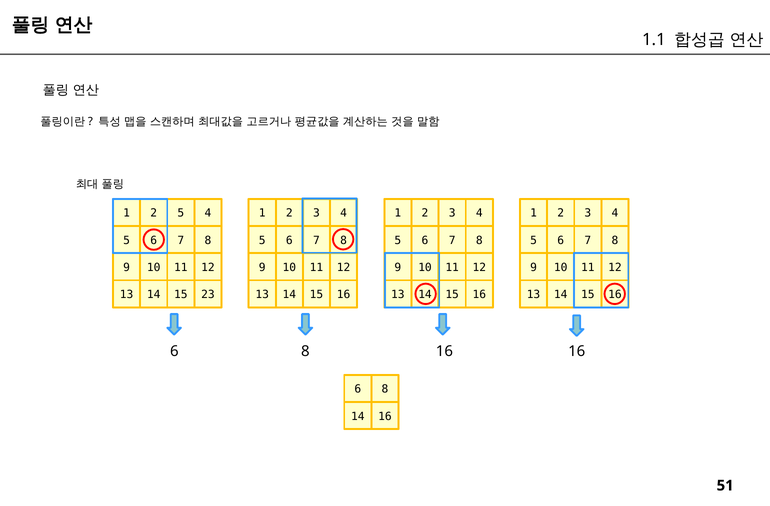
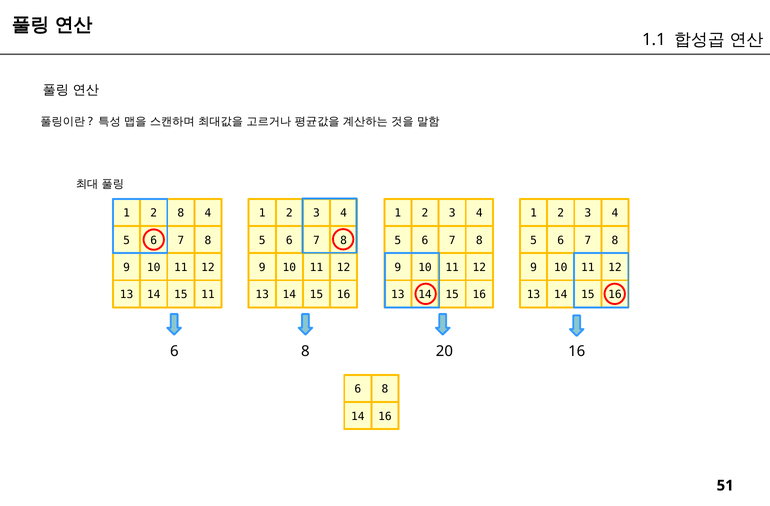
2 5: 5 -> 8 (181, 213)
15 23: 23 -> 11 (208, 294)
8 16: 16 -> 20 (444, 351)
